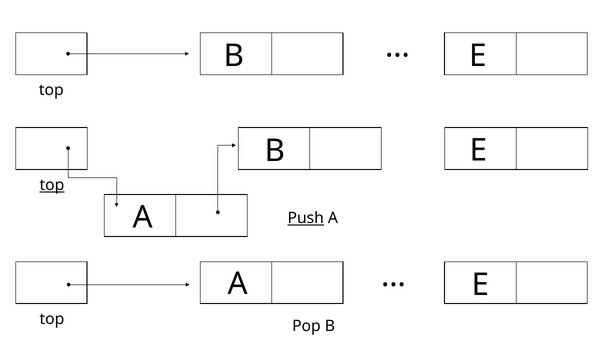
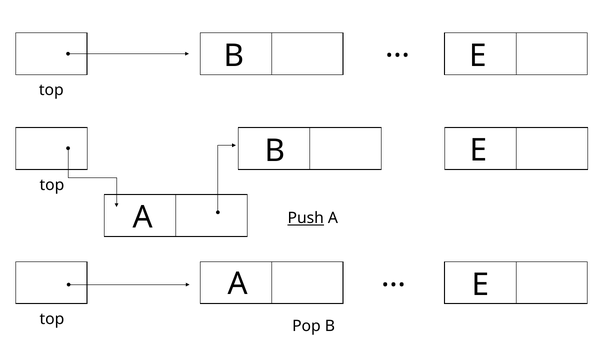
top underline: present -> none (52, 185)
